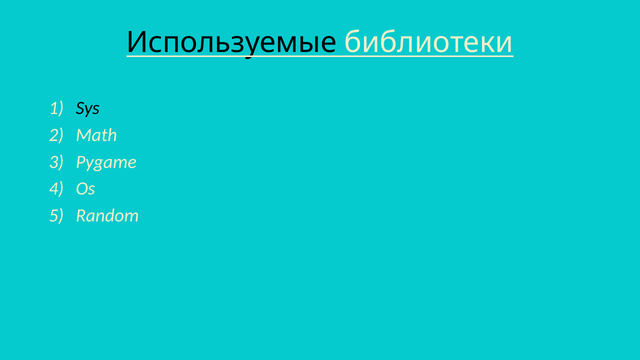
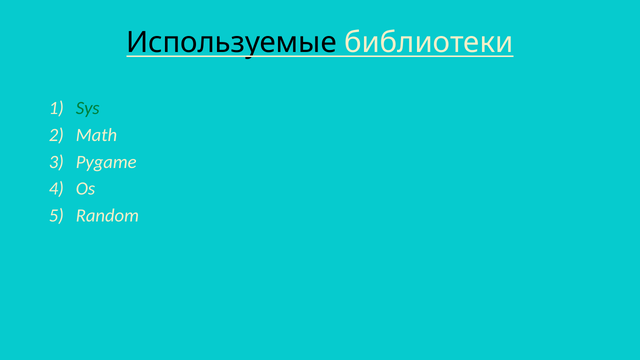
Sys colour: black -> green (88, 108)
